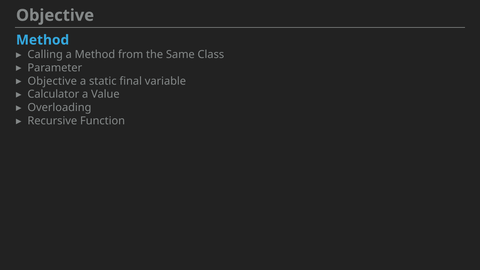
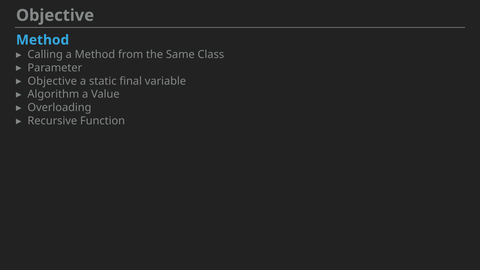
Calculator: Calculator -> Algorithm (53, 94)
